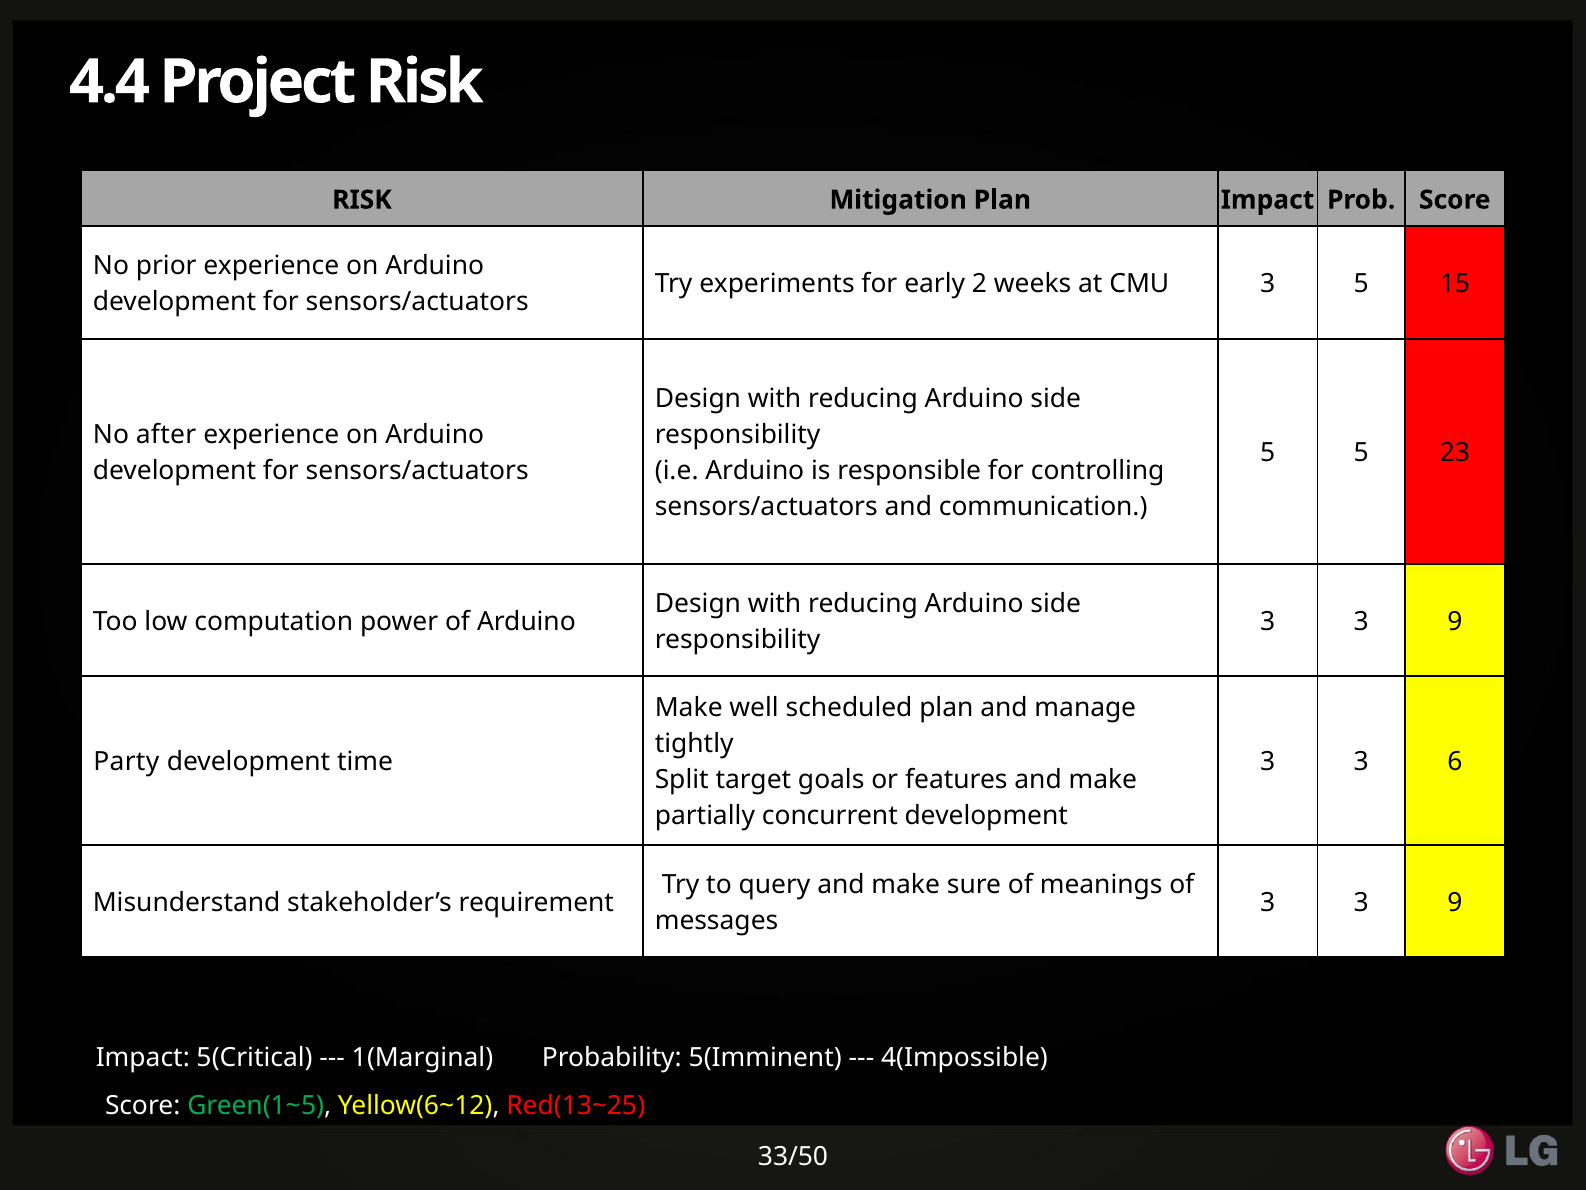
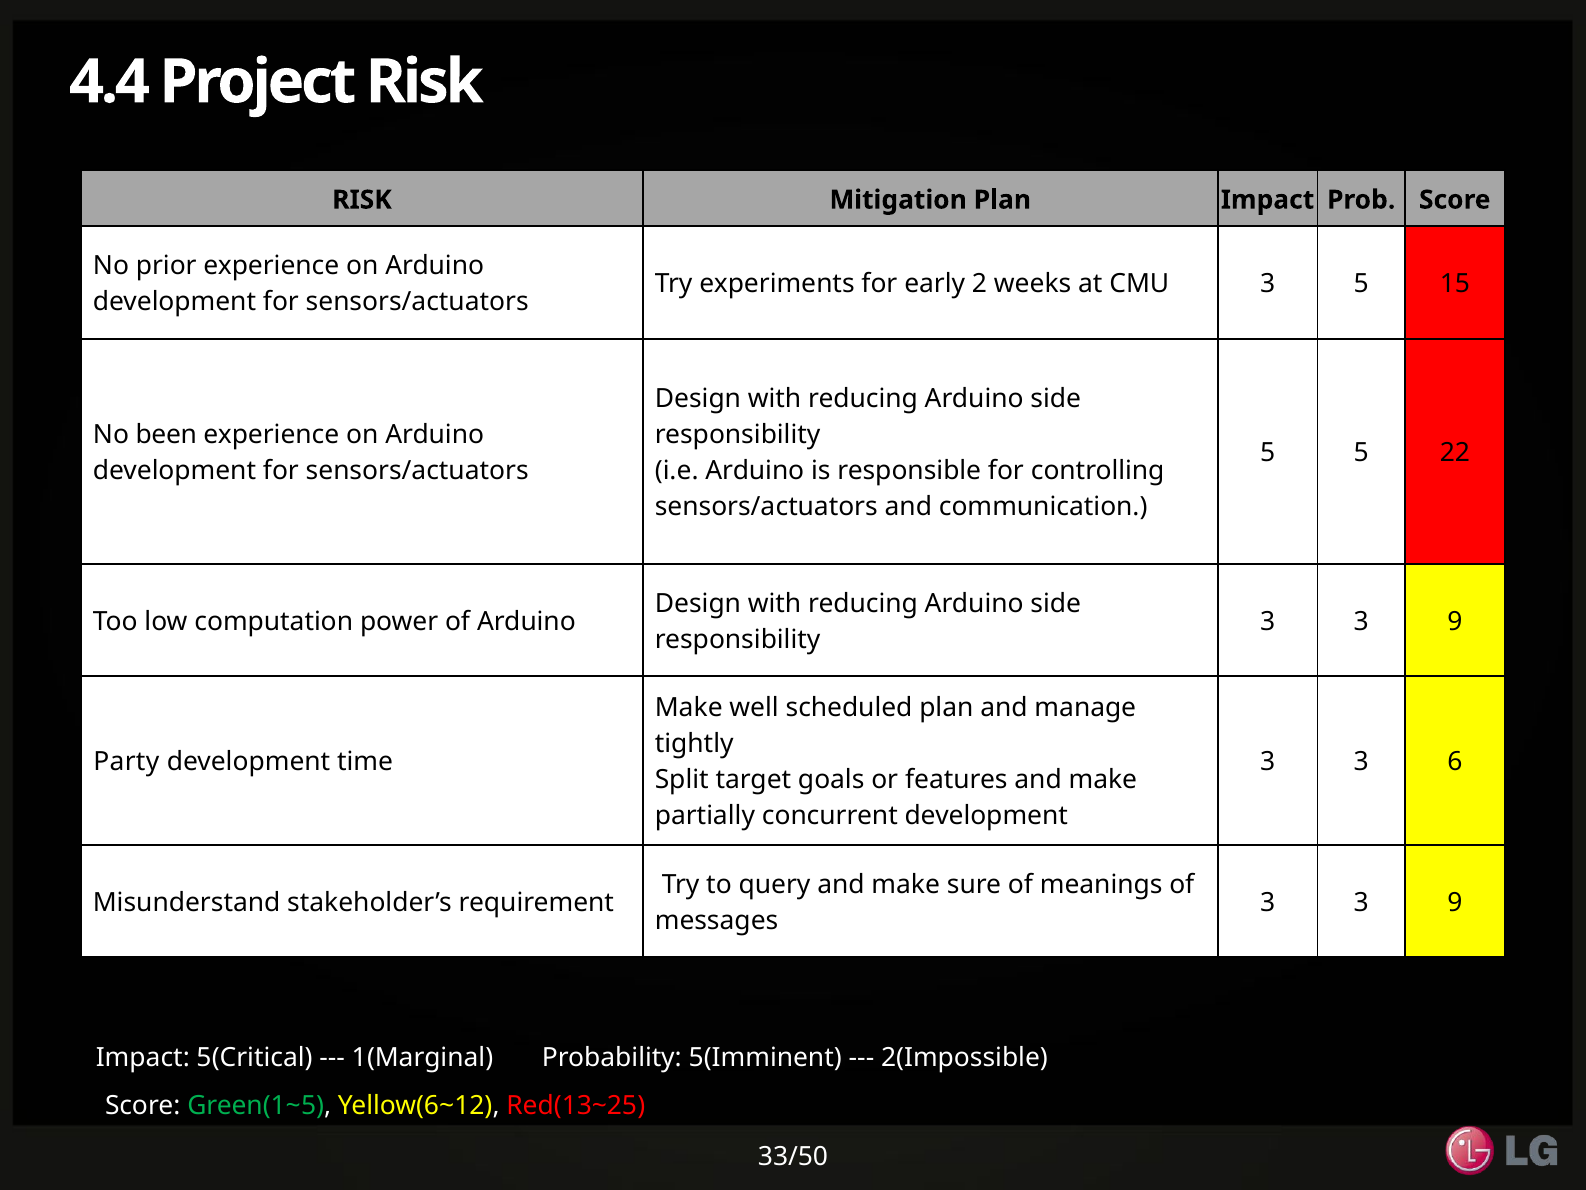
after: after -> been (166, 435)
23: 23 -> 22 (1455, 453)
4(Impossible: 4(Impossible -> 2(Impossible (964, 1057)
